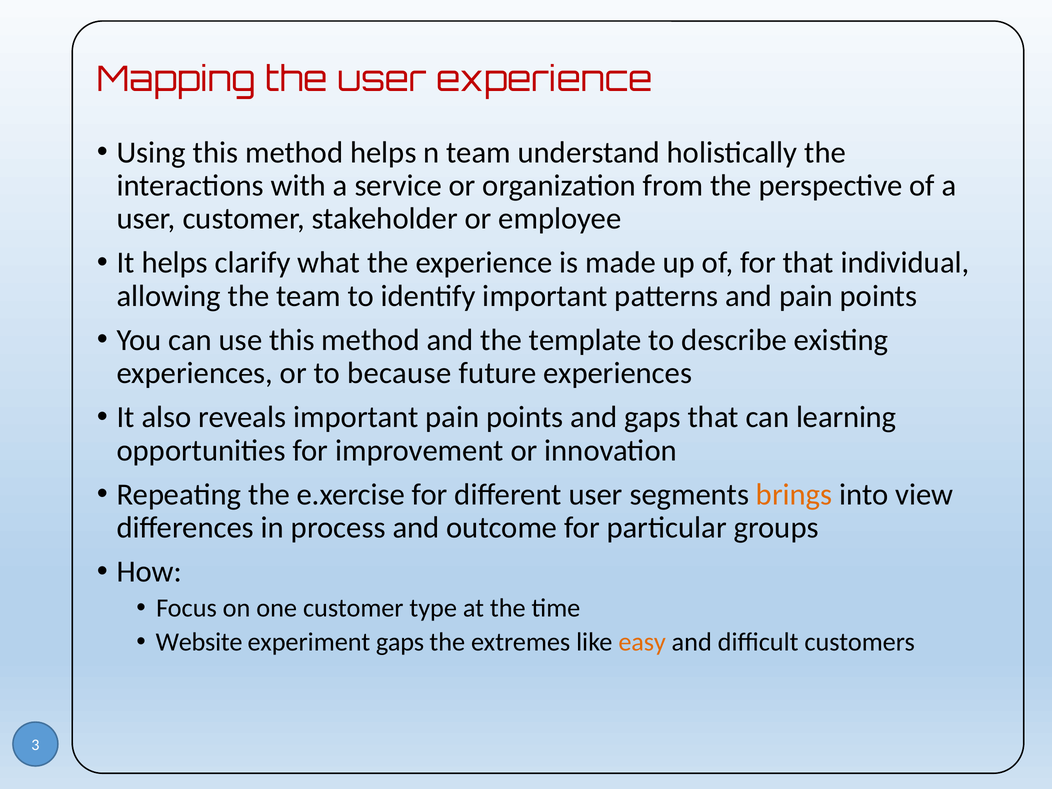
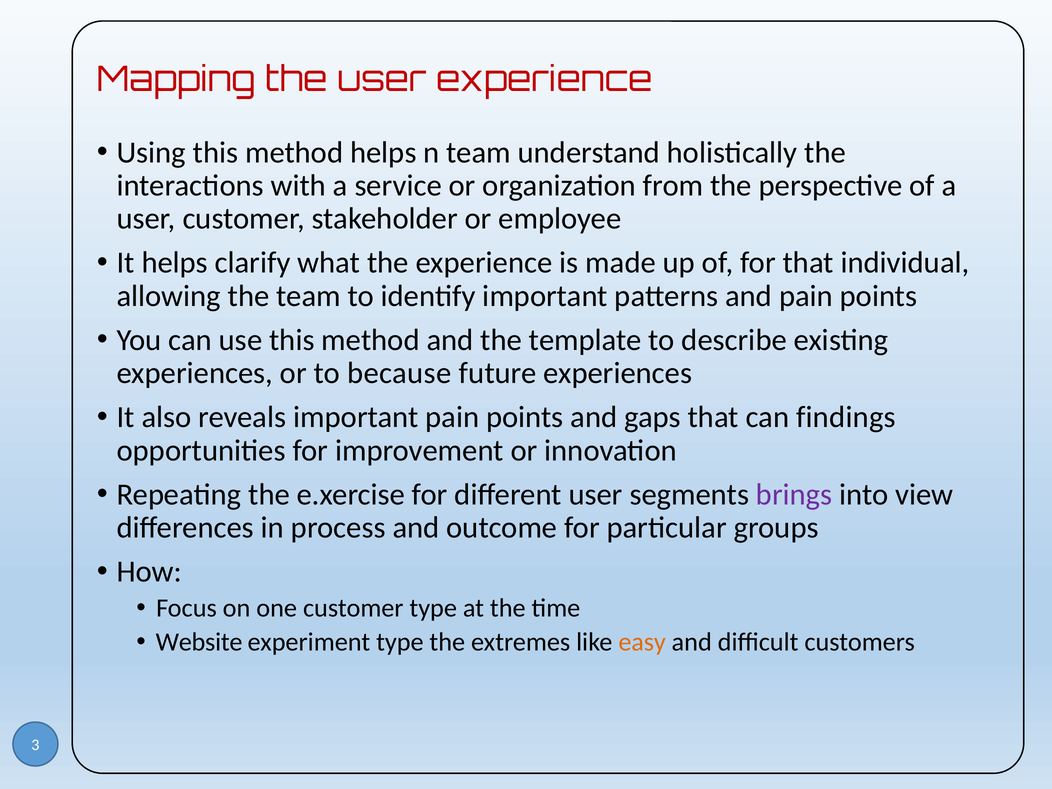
learning: learning -> findings (846, 417)
brings colour: orange -> purple (794, 495)
experiment gaps: gaps -> type (400, 642)
